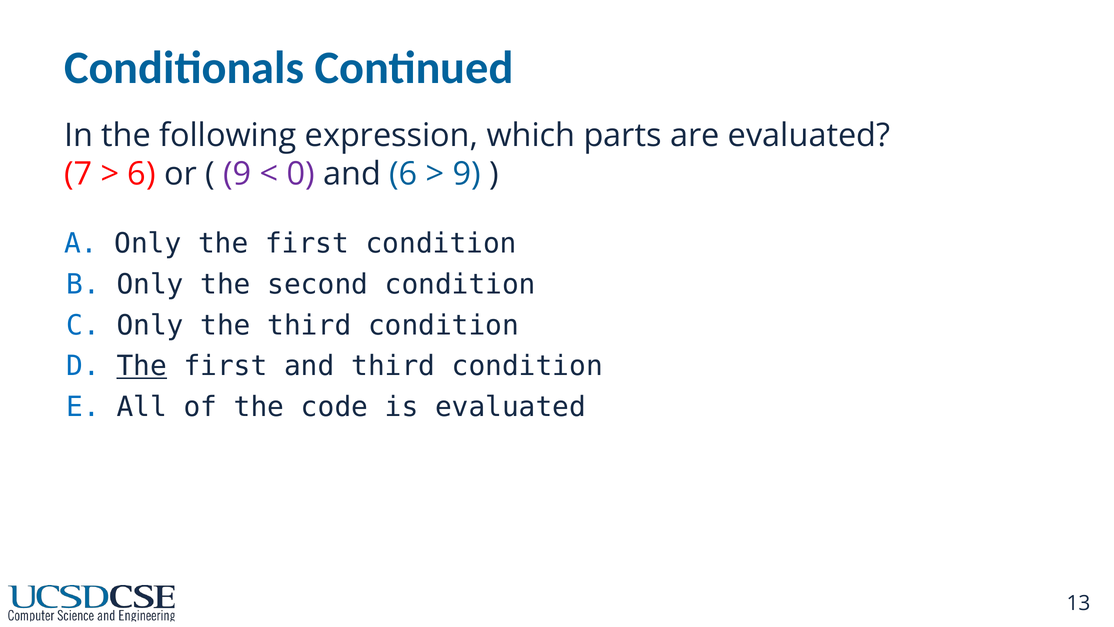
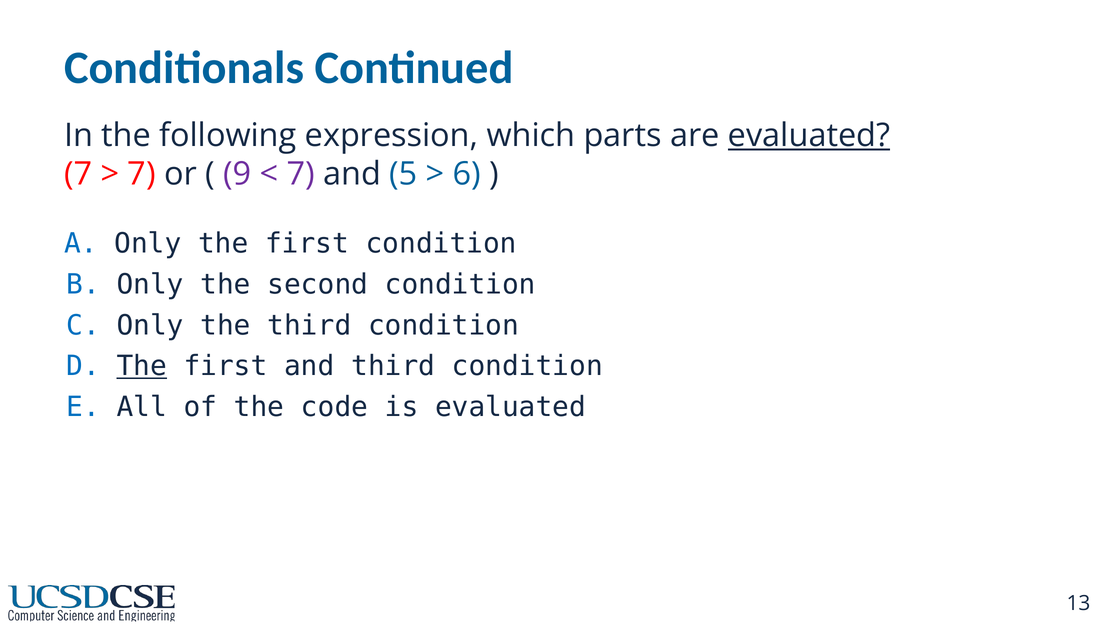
evaluated underline: none -> present (809, 135)
6: 6 -> 7 (142, 174)
0: 0 -> 7 (301, 174)
and 6: 6 -> 5 (403, 174)
9: 9 -> 6 (467, 174)
